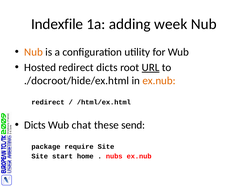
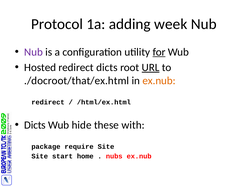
Indexfile: Indexfile -> Protocol (57, 24)
Nub colour: orange -> purple (34, 52)
for underline: none -> present (159, 52)
./docroot/hide/ex.html: ./docroot/hide/ex.html -> ./docroot/that/ex.html (77, 81)
chat: chat -> hide (82, 125)
send: send -> with (133, 125)
